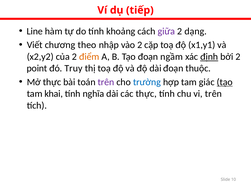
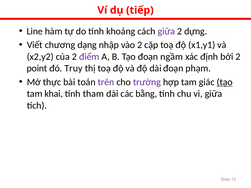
dạng: dạng -> dựng (196, 31)
theo: theo -> dạng (87, 45)
điểm colour: orange -> purple (89, 57)
định underline: present -> none (209, 57)
thuộc: thuộc -> phạm (198, 68)
trường colour: blue -> purple (147, 82)
nghĩa: nghĩa -> tham (93, 94)
các thực: thực -> bằng (146, 94)
vi trên: trên -> giữa (213, 94)
